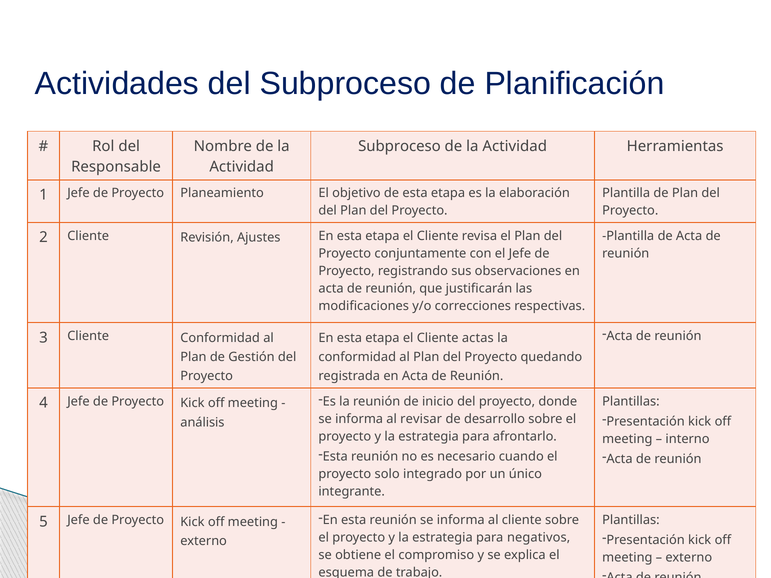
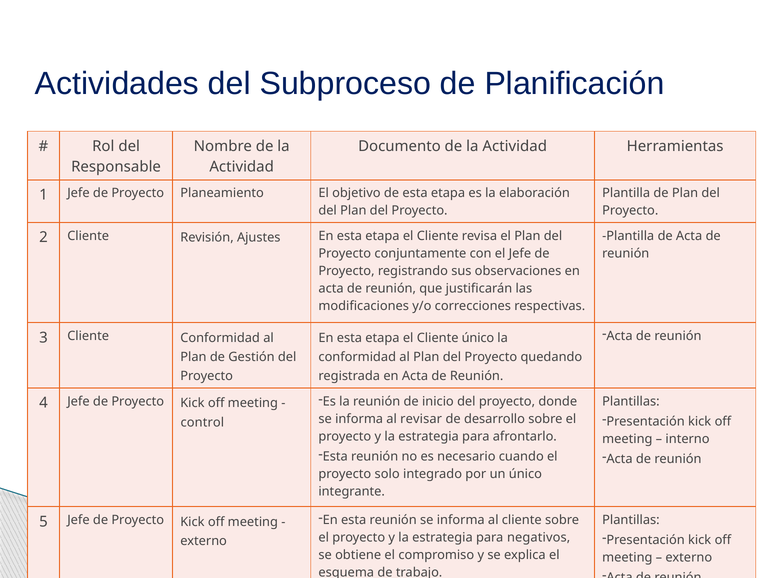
Subproceso: Subproceso -> Documento (399, 146)
Cliente actas: actas -> único (478, 338)
análisis: análisis -> control (202, 423)
